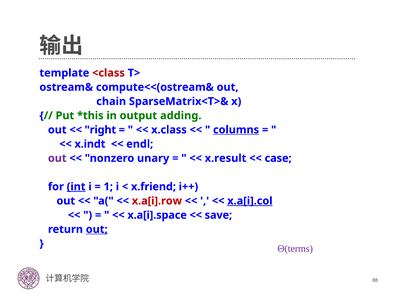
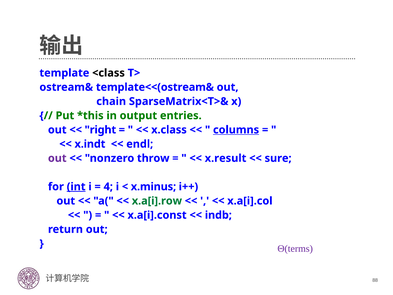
<class colour: red -> black (109, 73)
compute<<(ostream&: compute<<(ostream& -> template<<(ostream& (155, 87)
adding: adding -> entries (181, 116)
unary: unary -> throw (153, 158)
case: case -> sure (278, 158)
1: 1 -> 4 (108, 187)
x.friend: x.friend -> x.minus (153, 187)
x.a[i].row colour: red -> green (157, 201)
x.a[i].col underline: present -> none (250, 201)
x.a[i].space: x.a[i].space -> x.a[i].const (157, 215)
save: save -> indb (218, 215)
out underline: present -> none (97, 229)
